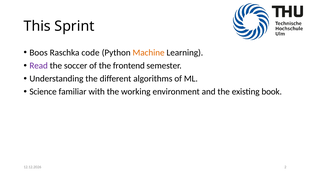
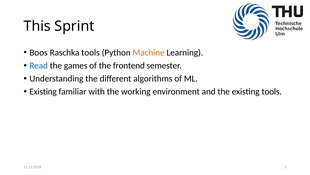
Raschka code: code -> tools (91, 52)
Read colour: purple -> blue (39, 65)
soccer: soccer -> games (76, 65)
Science: Science -> Existing (43, 91)
existing book: book -> tools (272, 91)
